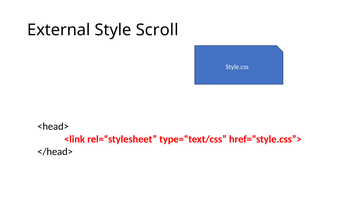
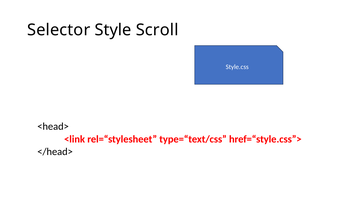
External: External -> Selector (59, 30)
